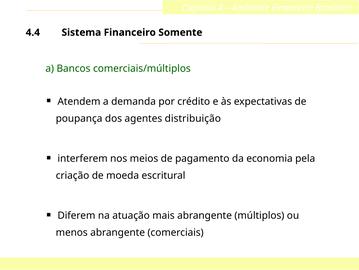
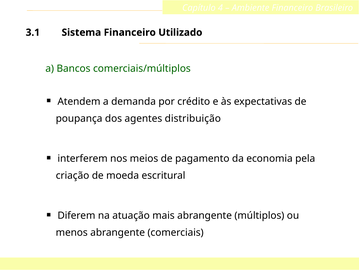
4.4: 4.4 -> 3.1 (33, 32)
Somente: Somente -> Utilizado (180, 32)
